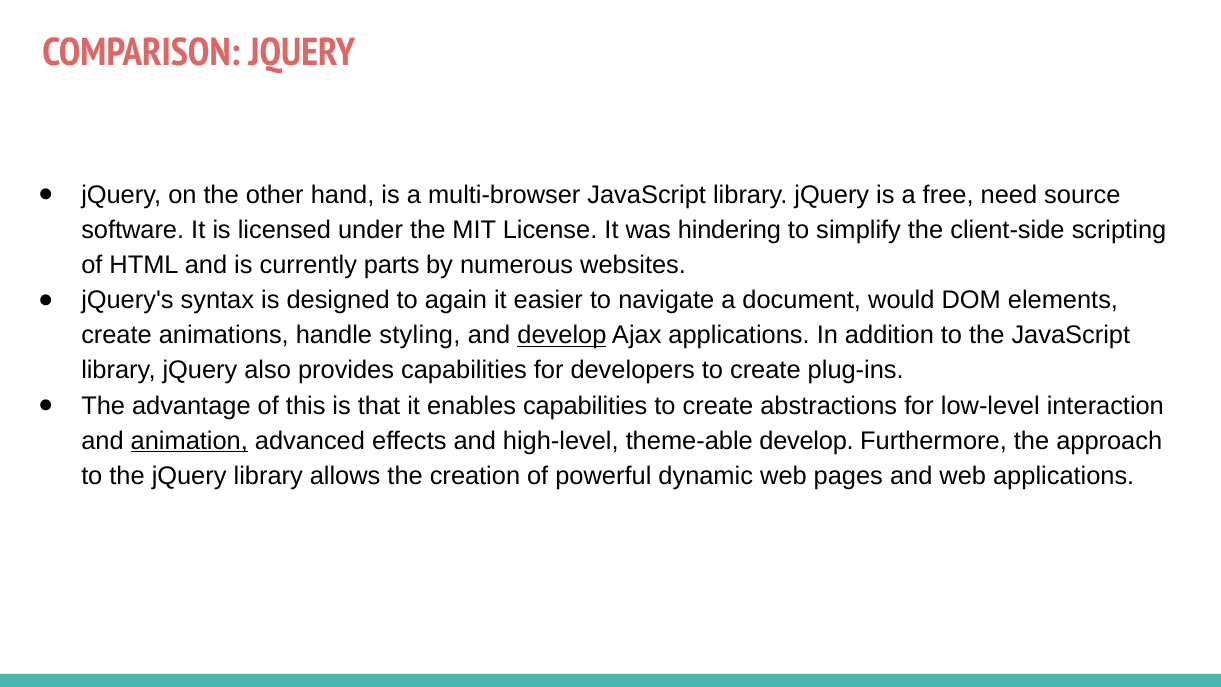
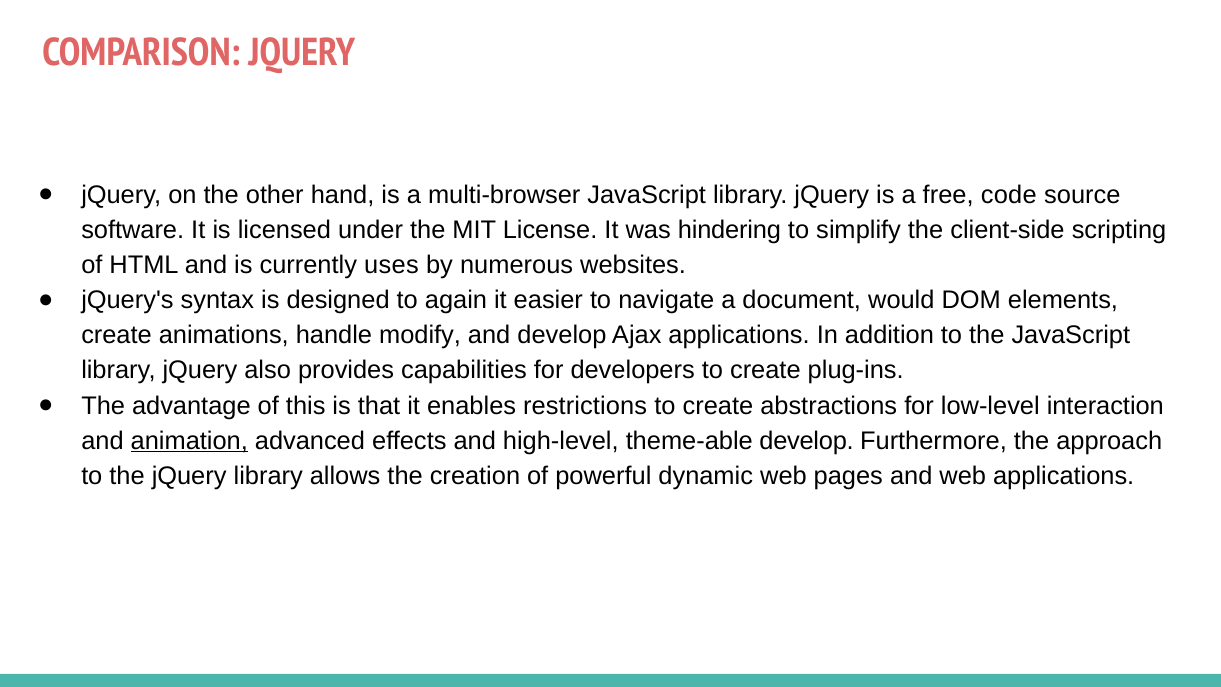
need: need -> code (1009, 195)
parts: parts -> uses (391, 265)
styling: styling -> modify (420, 335)
develop underline: present -> none (562, 335)
enables capabilities: capabilities -> restrictions (585, 406)
